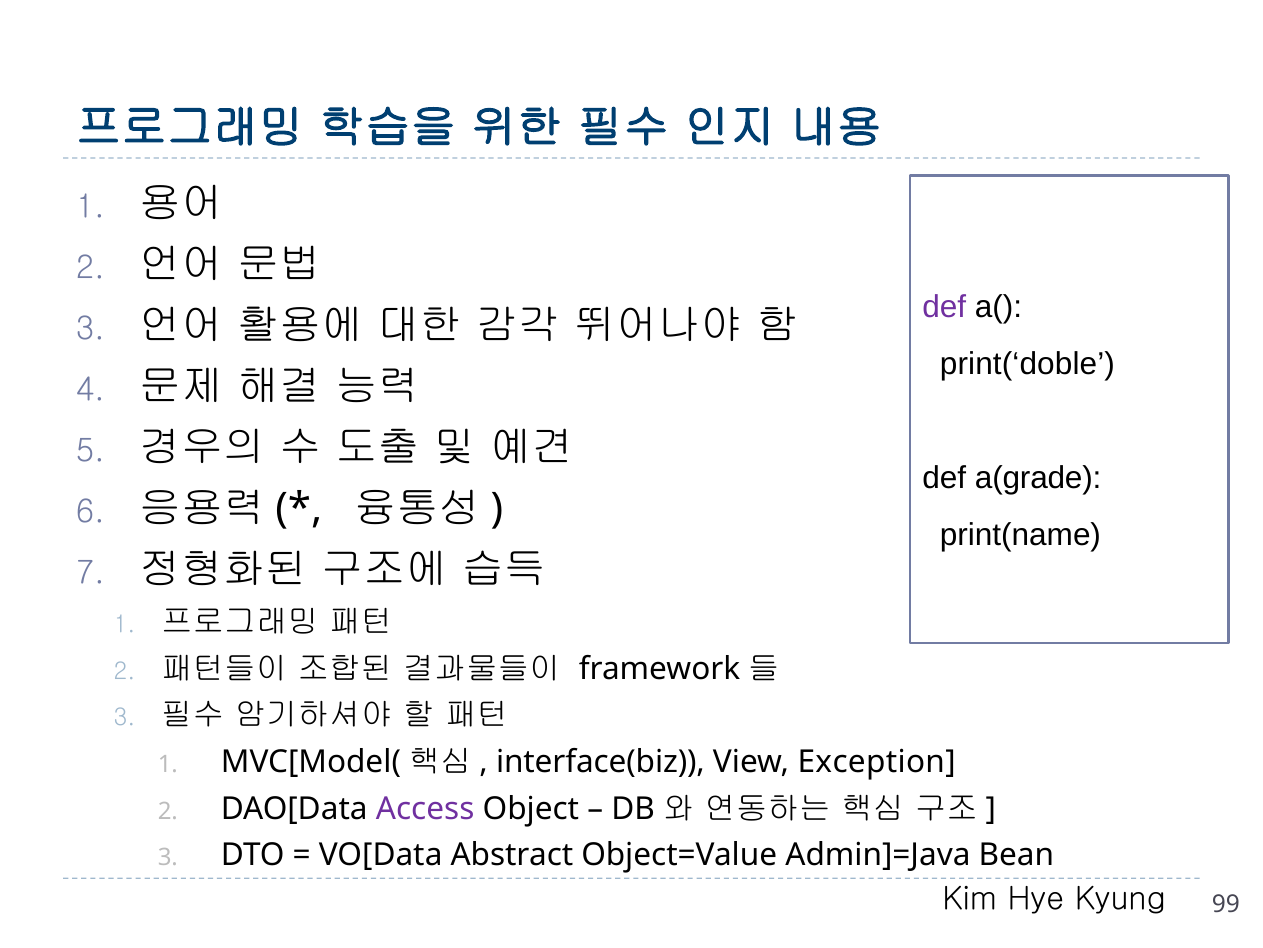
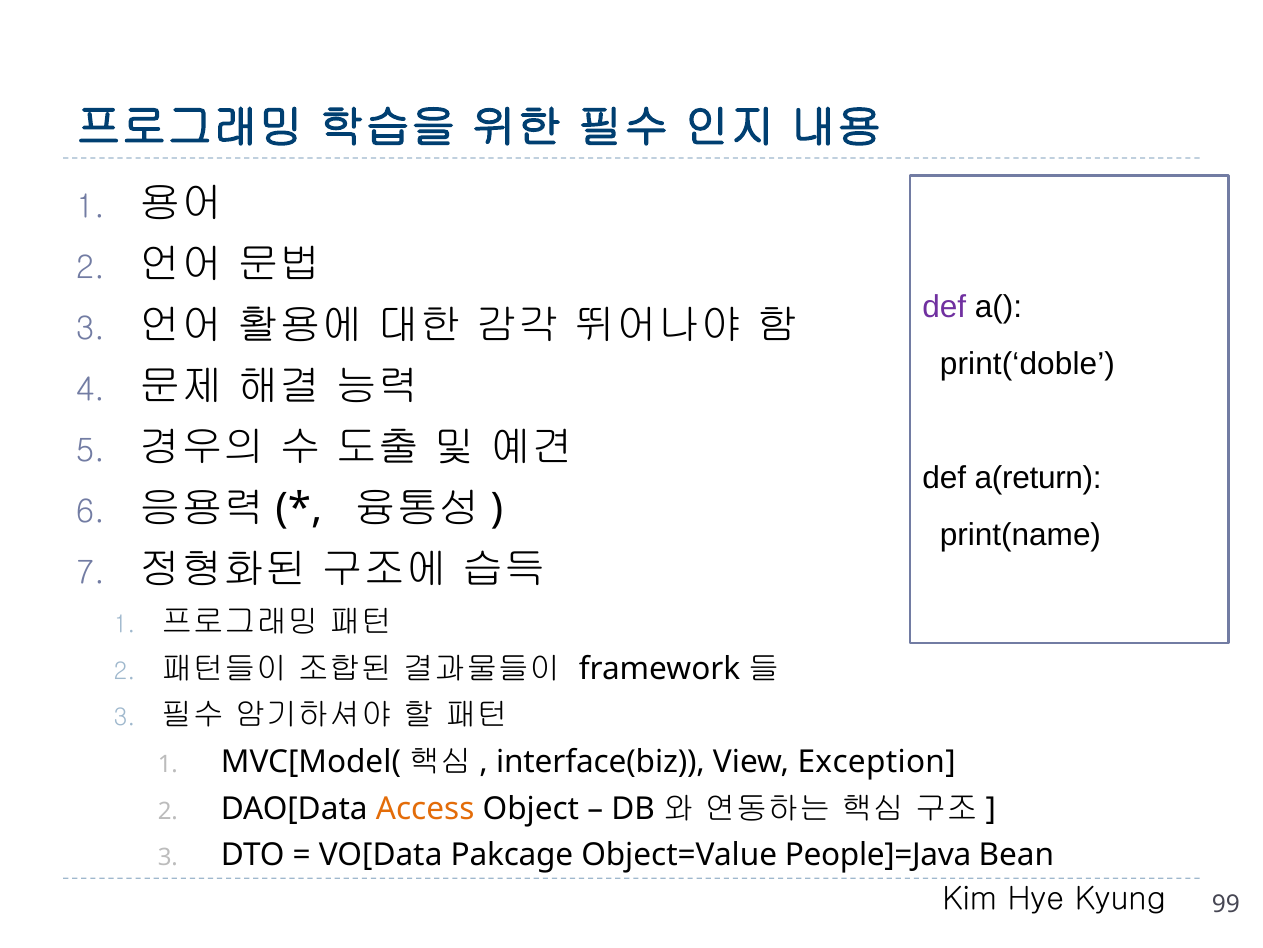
a(grade: a(grade -> a(return (1038, 477)
Access colour: purple -> orange (425, 808)
Abstract: Abstract -> Pakcage (512, 855)
Admin]=Java: Admin]=Java -> People]=Java (878, 855)
